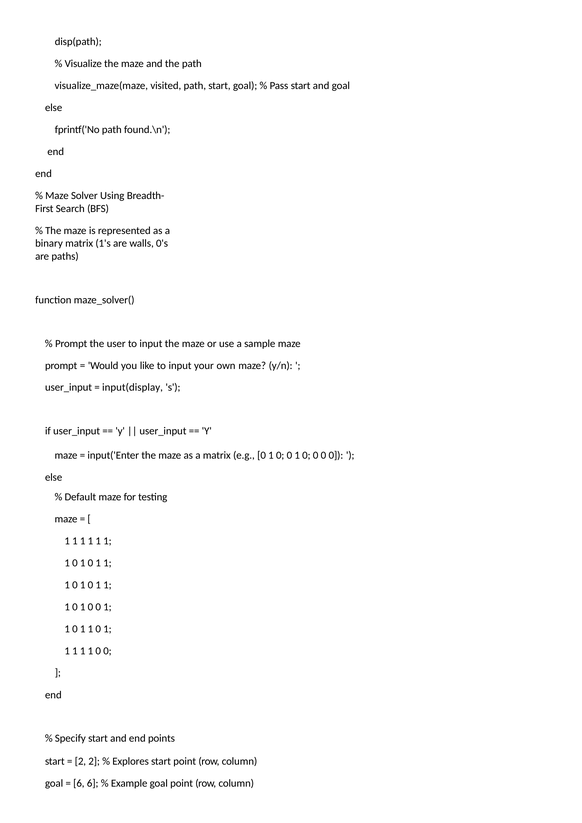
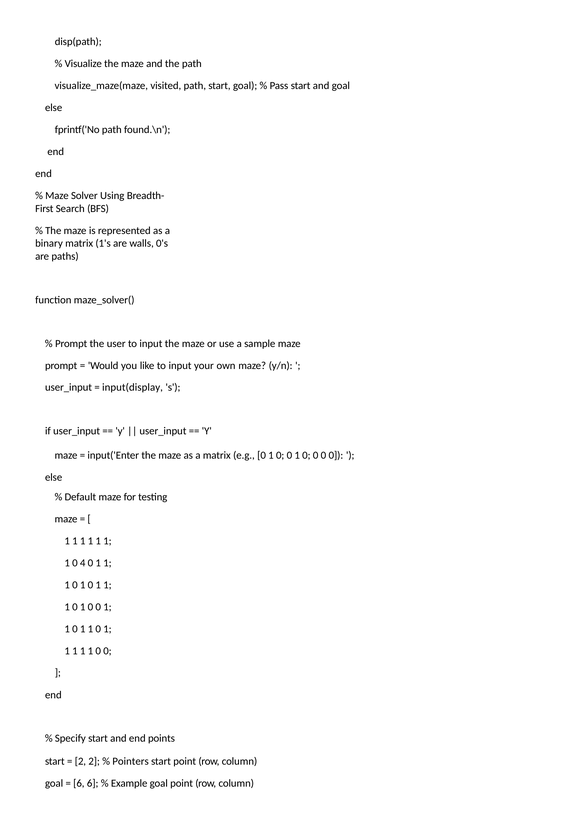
1: 1 -> 4 (83, 563)
Explores: Explores -> Pointers (131, 762)
